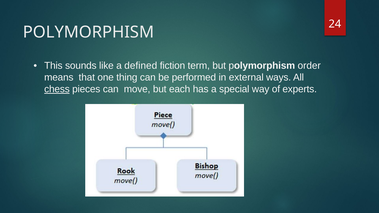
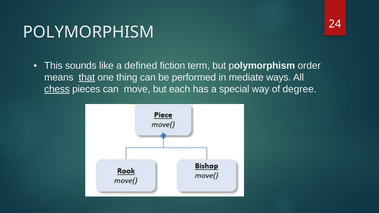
that underline: none -> present (87, 77)
external: external -> mediate (246, 77)
experts: experts -> degree (300, 89)
